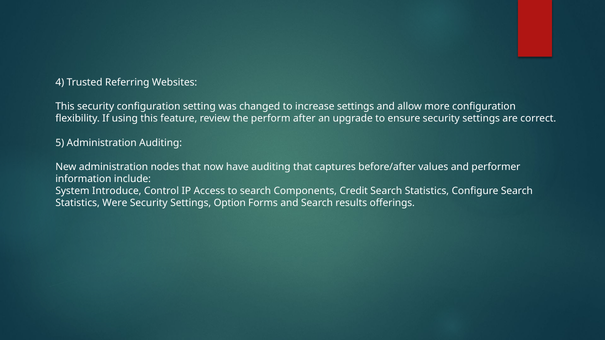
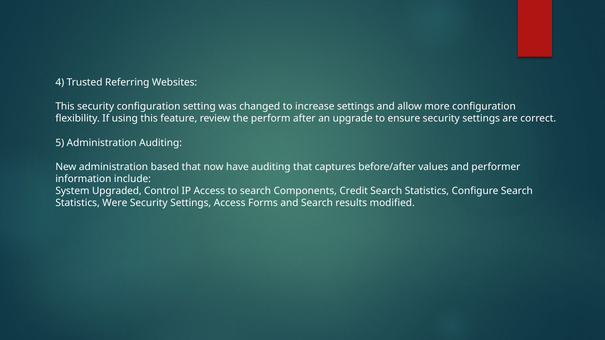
nodes: nodes -> based (165, 167)
Introduce: Introduce -> Upgraded (117, 191)
Settings Option: Option -> Access (230, 203)
offerings: offerings -> modified (392, 203)
